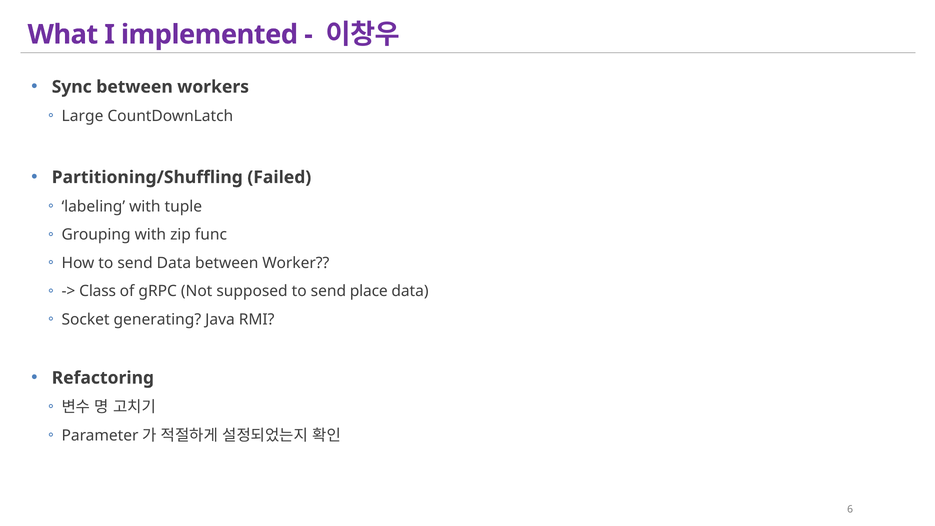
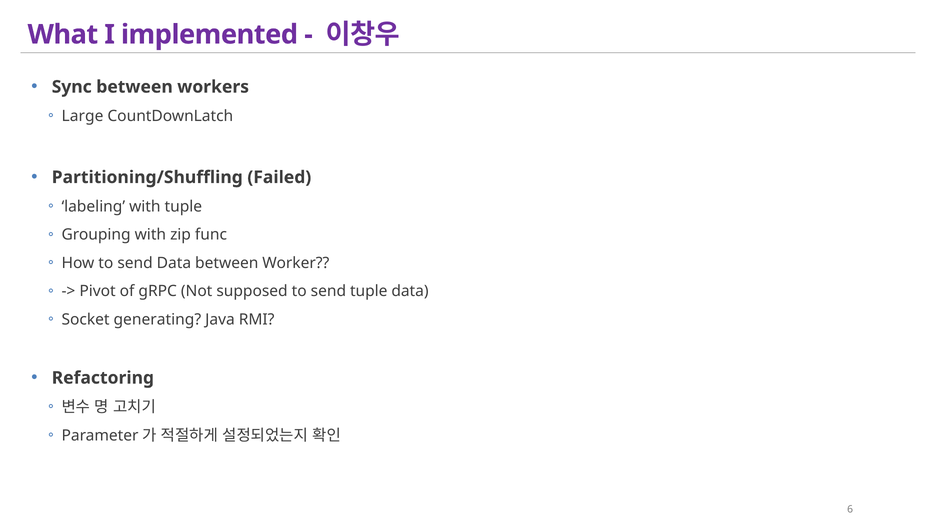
Class: Class -> Pivot (98, 291)
send place: place -> tuple (369, 291)
